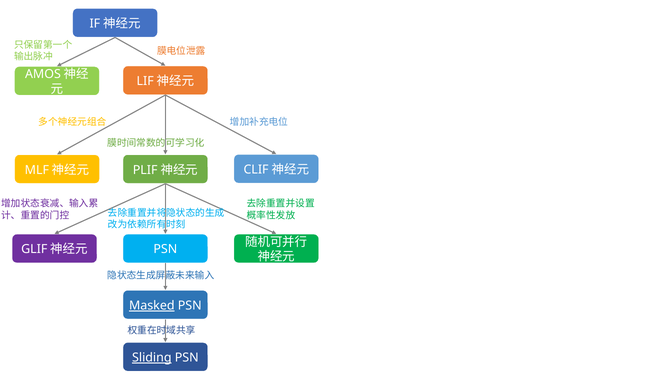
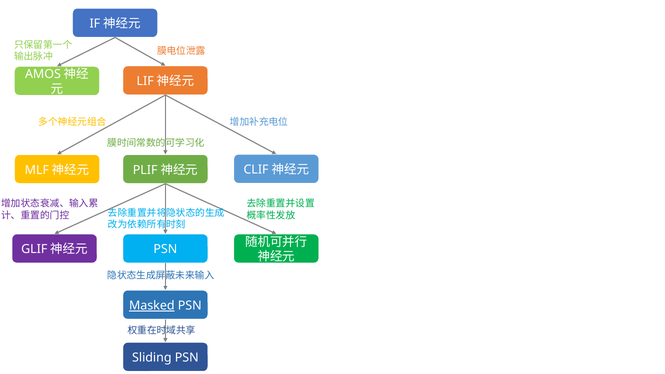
Sliding underline: present -> none (152, 358)
